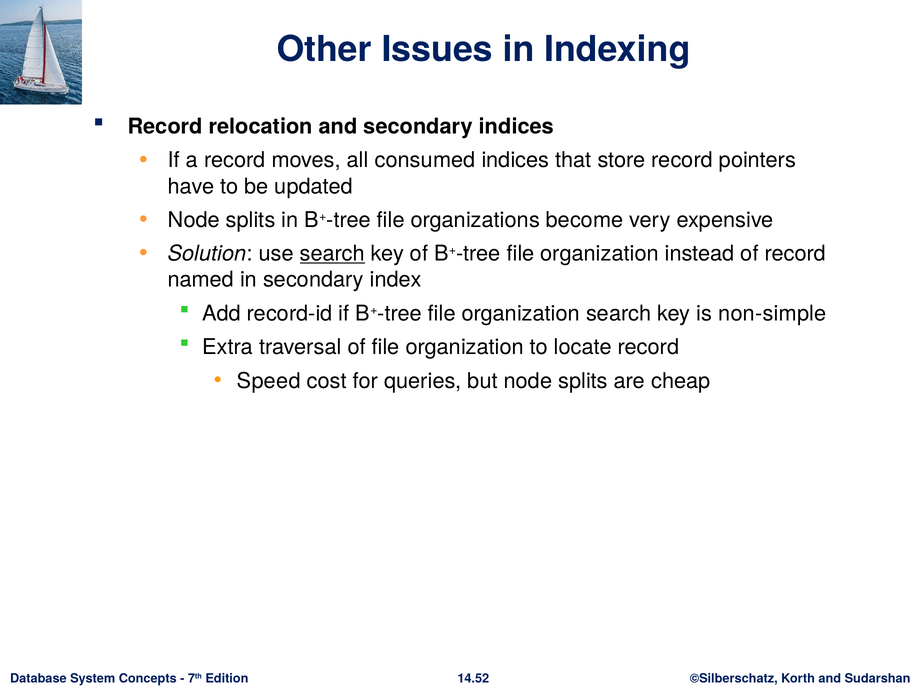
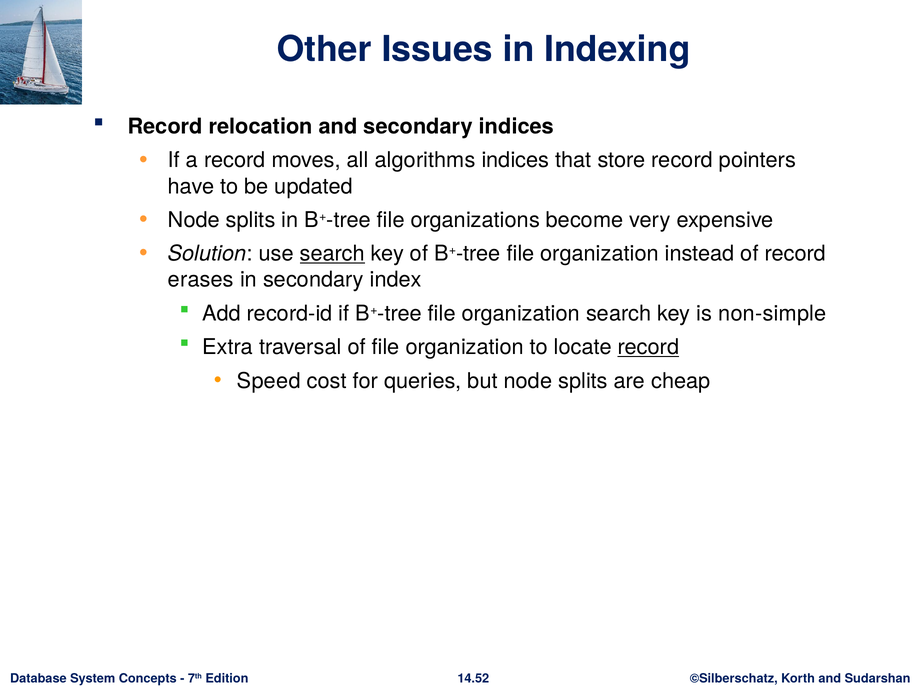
consumed: consumed -> algorithms (425, 160)
named: named -> erases (201, 280)
record underline: none -> present (648, 347)
